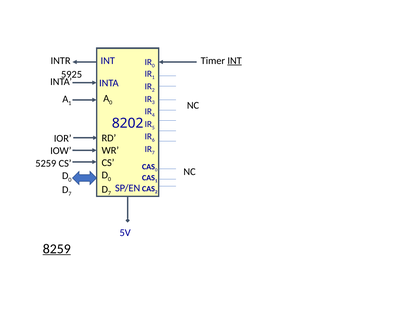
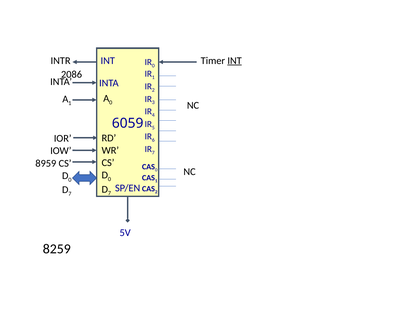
5925: 5925 -> 2086 (72, 75)
8202: 8202 -> 6059 (128, 123)
5259: 5259 -> 8959 (46, 164)
8259 underline: present -> none (57, 249)
